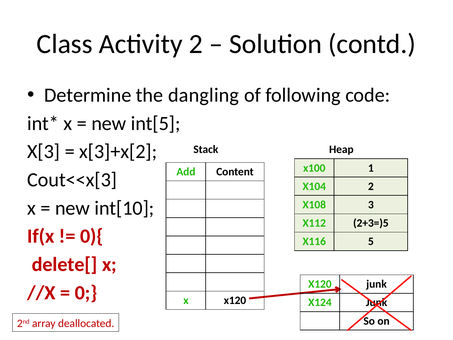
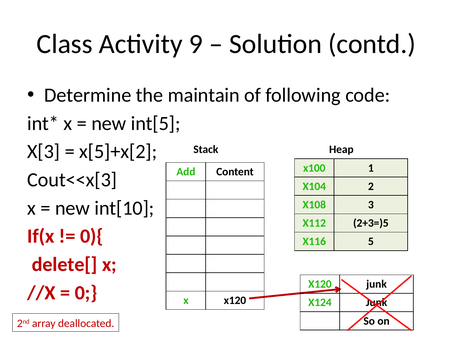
Activity 2: 2 -> 9 (196, 44)
dangling: dangling -> maintain (204, 95)
x[3]+x[2: x[3]+x[2 -> x[5]+x[2 (118, 151)
